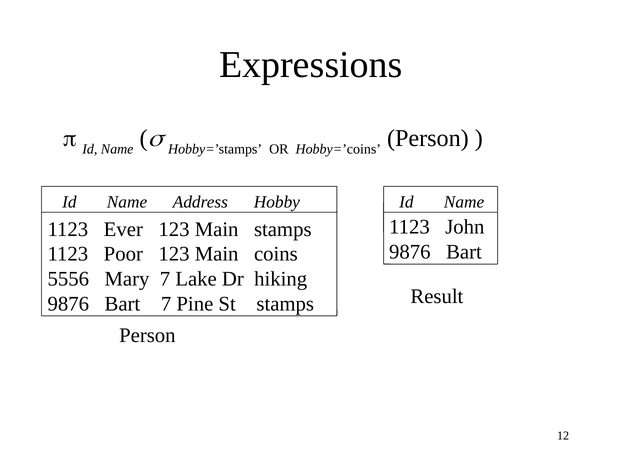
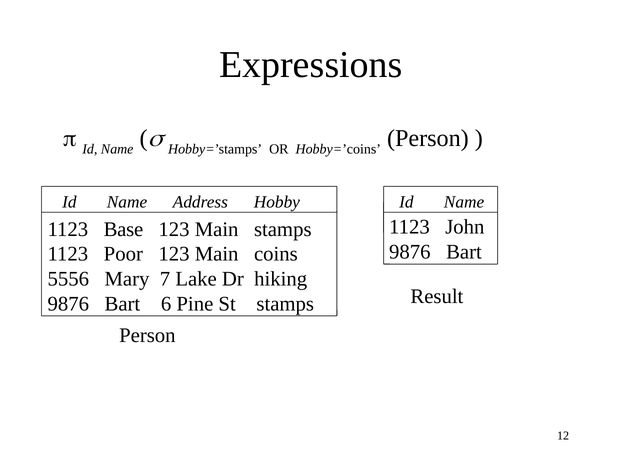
Ever: Ever -> Base (123, 229)
Bart 7: 7 -> 6 (166, 304)
